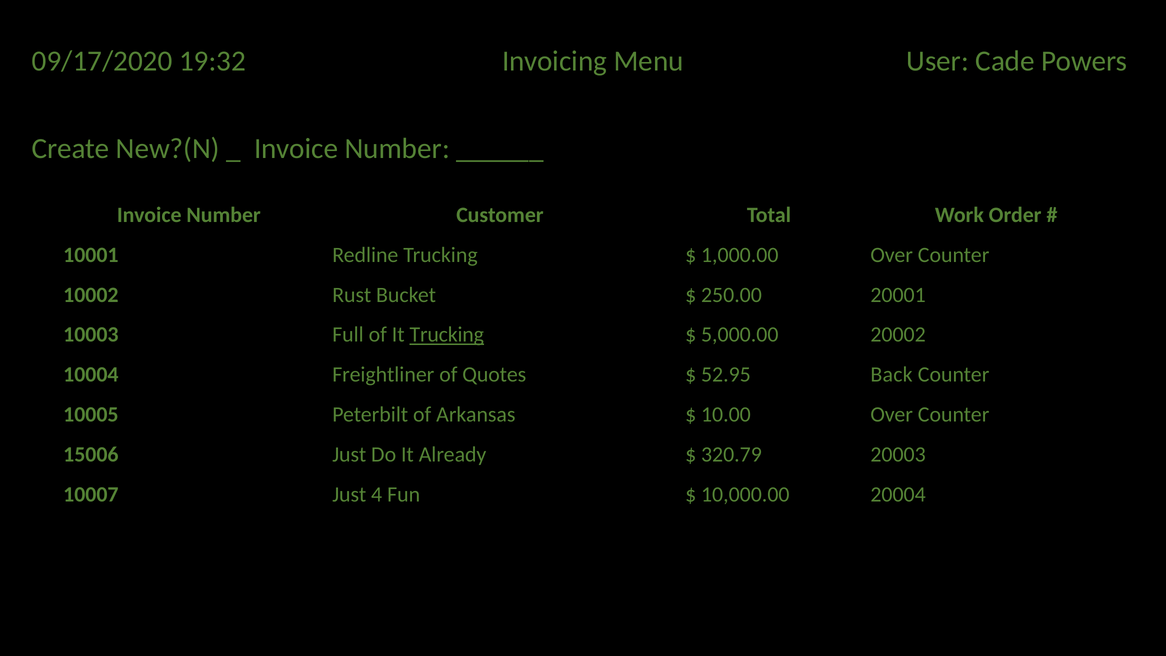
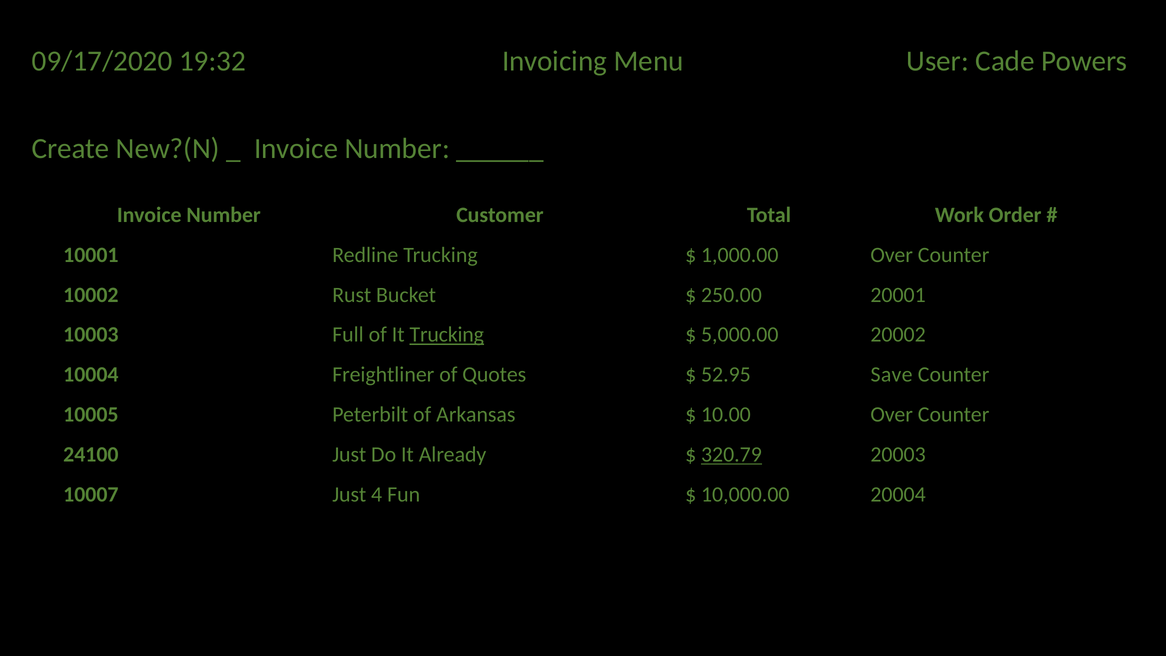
Back: Back -> Save (892, 375)
15006: 15006 -> 24100 (91, 455)
320.79 underline: none -> present (731, 455)
